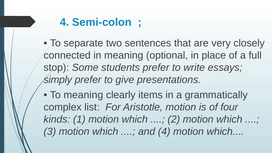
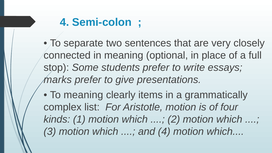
simply: simply -> marks (58, 80)
